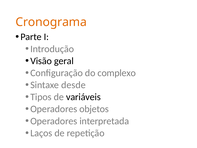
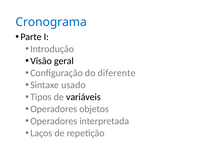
Cronograma colour: orange -> blue (51, 22)
complexo: complexo -> diferente (117, 73)
desde: desde -> usado (73, 85)
